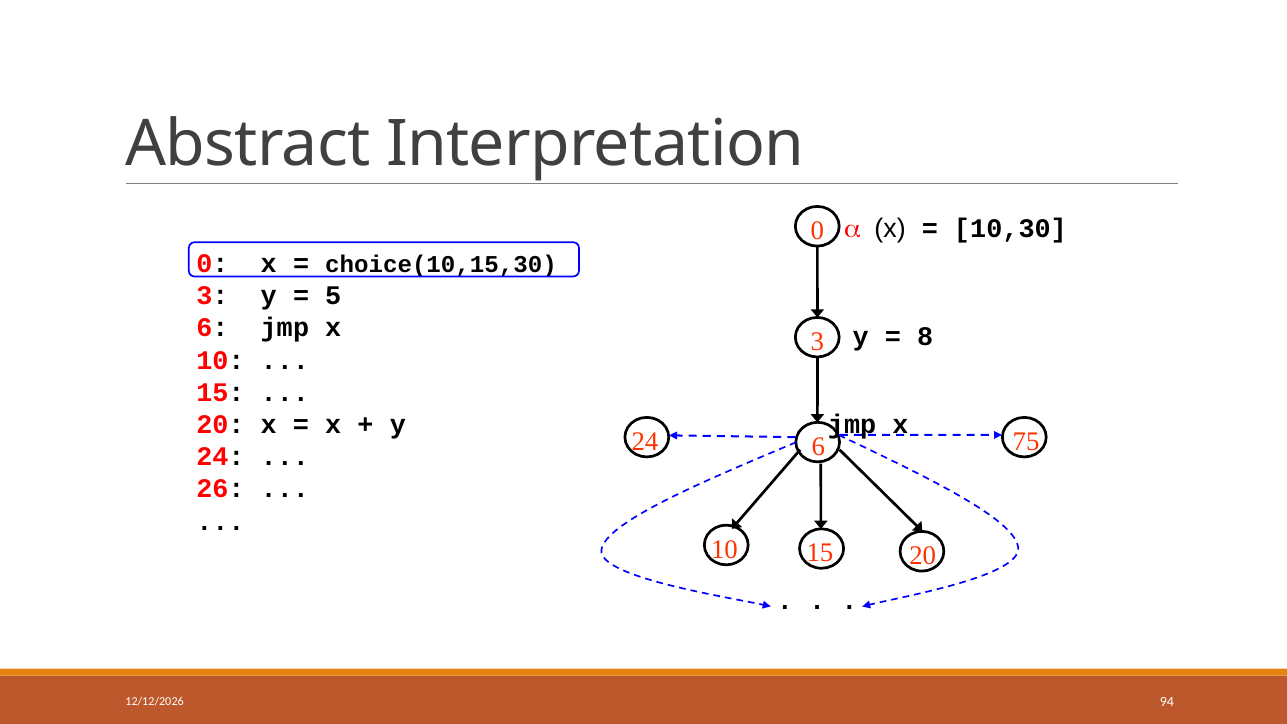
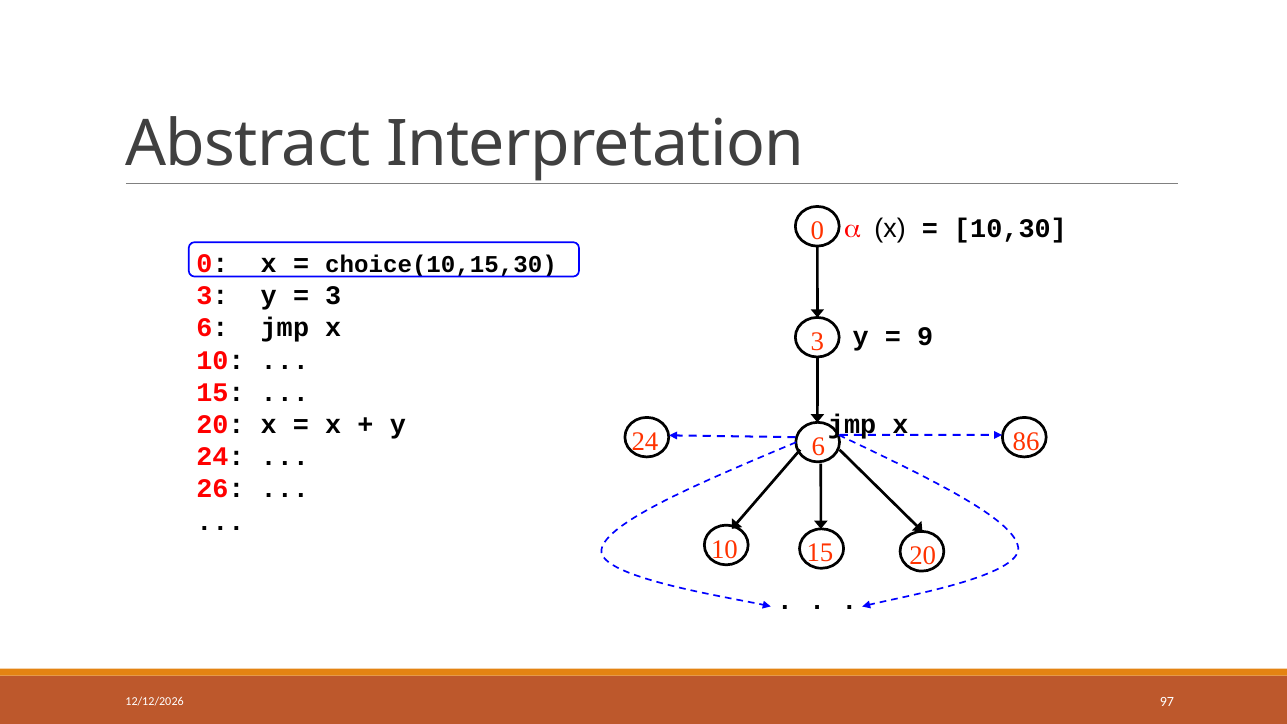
5: 5 -> 3 (333, 296)
8: 8 -> 9 (925, 336)
75: 75 -> 86 (1026, 441)
94: 94 -> 97 (1167, 702)
